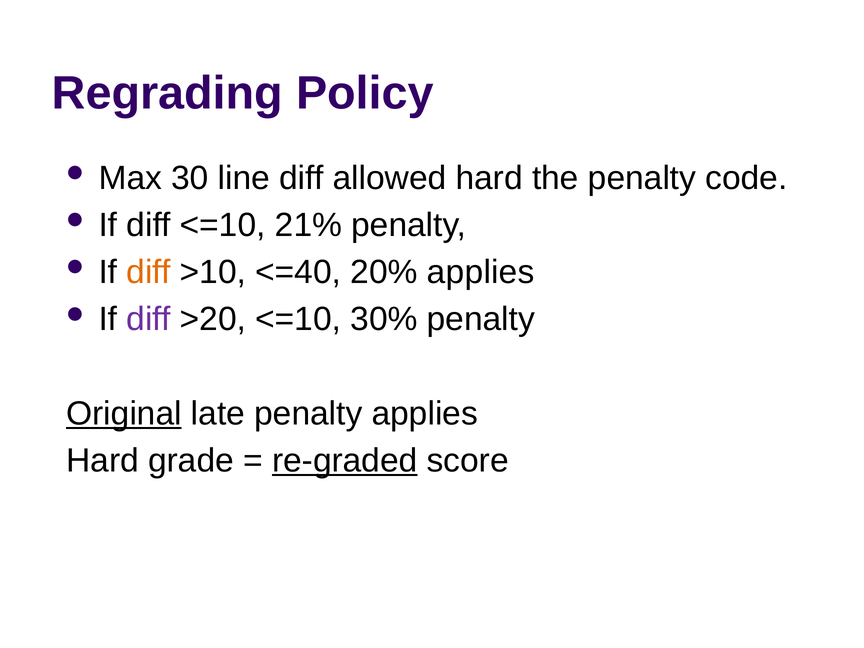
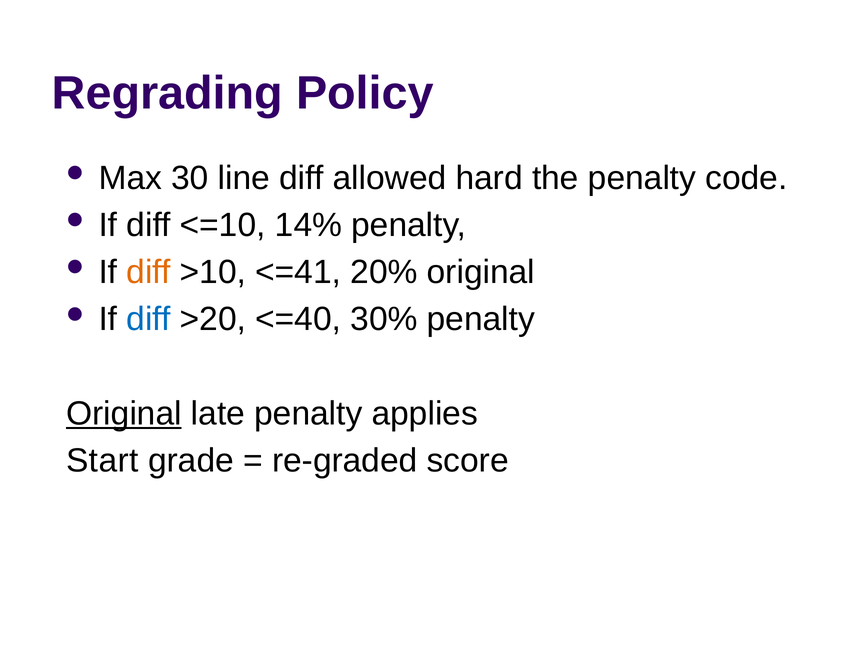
21%: 21% -> 14% (309, 225)
<=40: <=40 -> <=41 (298, 272)
20% applies: applies -> original (481, 272)
diff colour: purple -> blue (149, 319)
>20 <=10: <=10 -> <=40 (298, 319)
Hard: Hard -> Start (102, 461)
re-graded underline: present -> none (345, 461)
